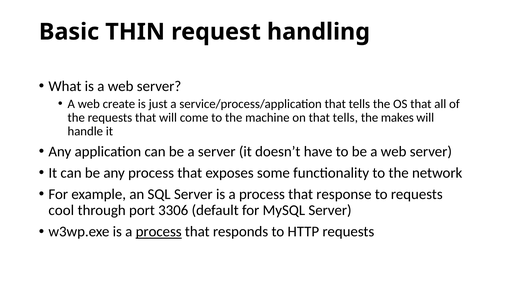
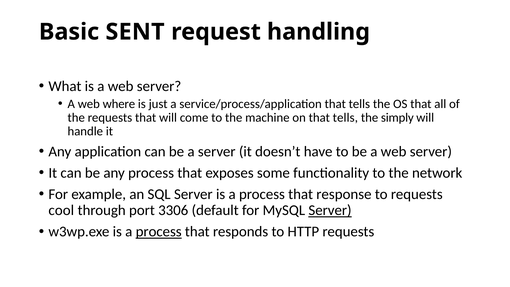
THIN: THIN -> SENT (135, 32)
create: create -> where (119, 104)
makes: makes -> simply (397, 118)
Server underline: none -> present (330, 210)
